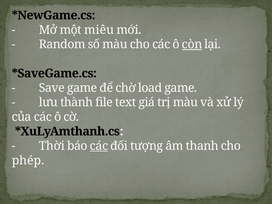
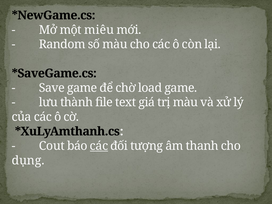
còn underline: present -> none (192, 44)
Thời: Thời -> Cout (52, 146)
phép: phép -> dụng (28, 160)
